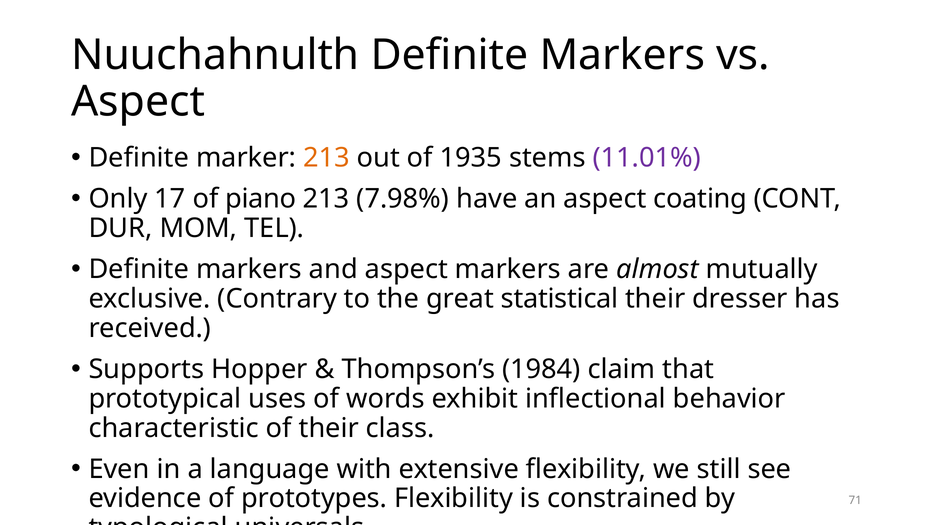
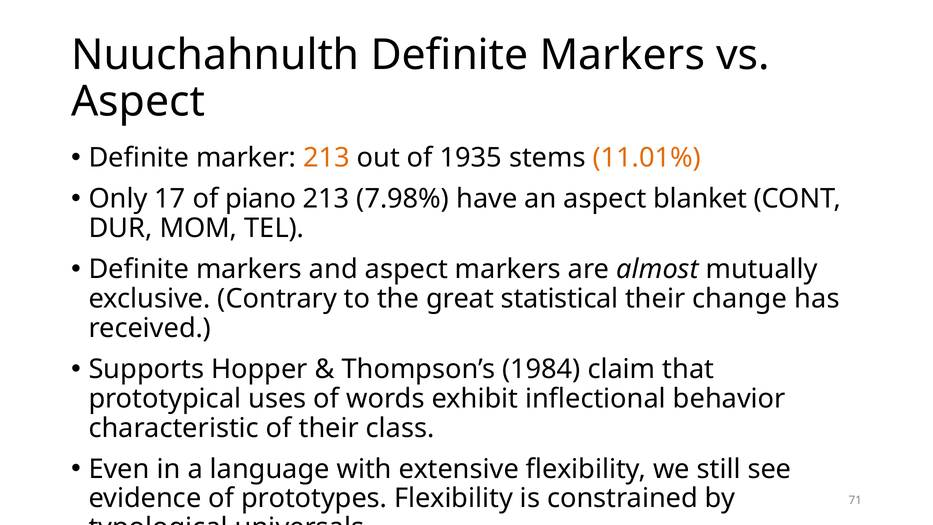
11.01% colour: purple -> orange (647, 158)
coating: coating -> blanket (700, 199)
dresser: dresser -> change (740, 299)
